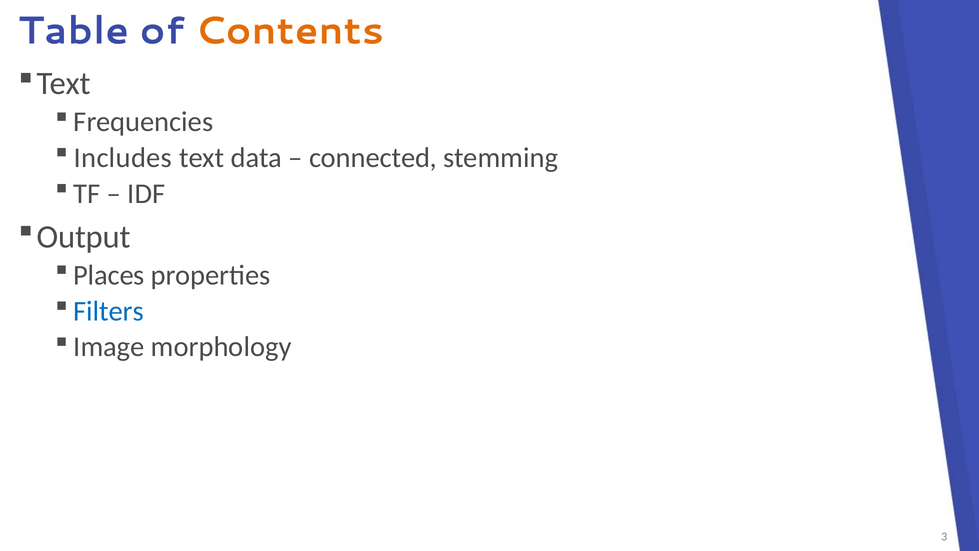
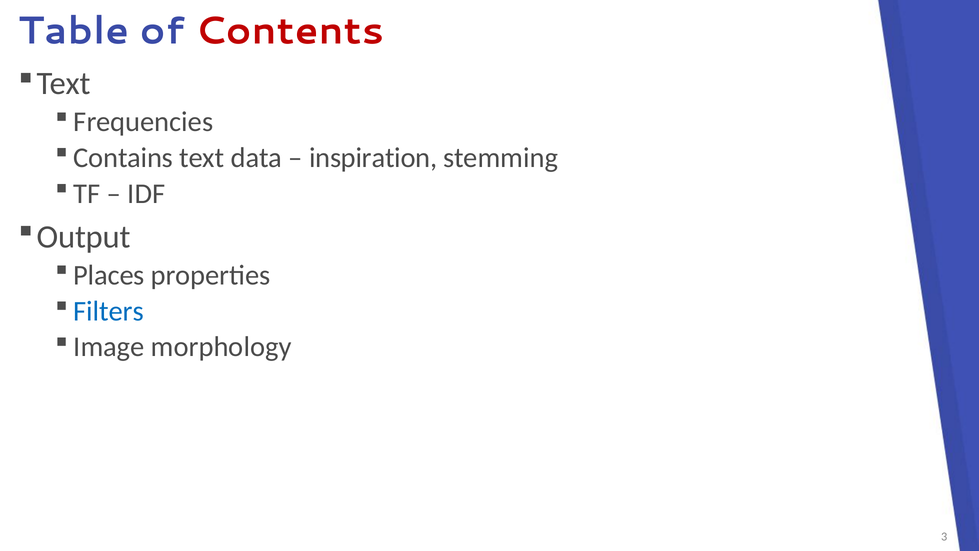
Contents colour: orange -> red (290, 31)
Includes: Includes -> Contains (123, 158)
connected: connected -> inspiration (373, 158)
